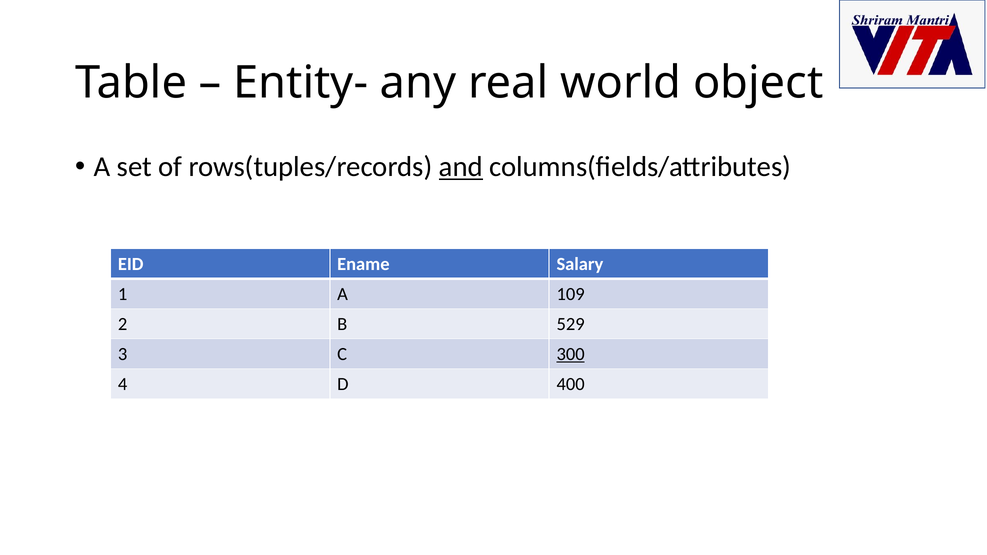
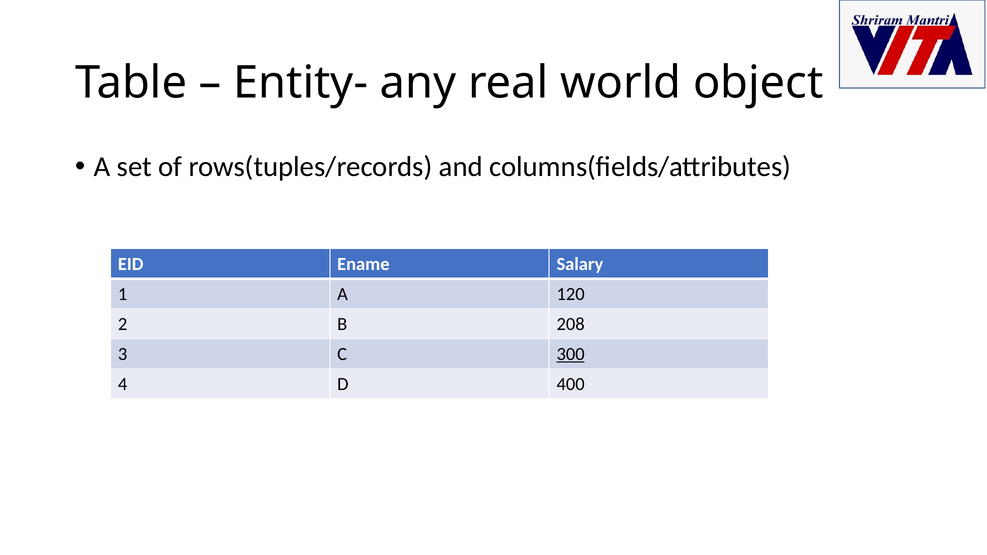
and underline: present -> none (461, 167)
109: 109 -> 120 (571, 294)
529: 529 -> 208 (571, 324)
